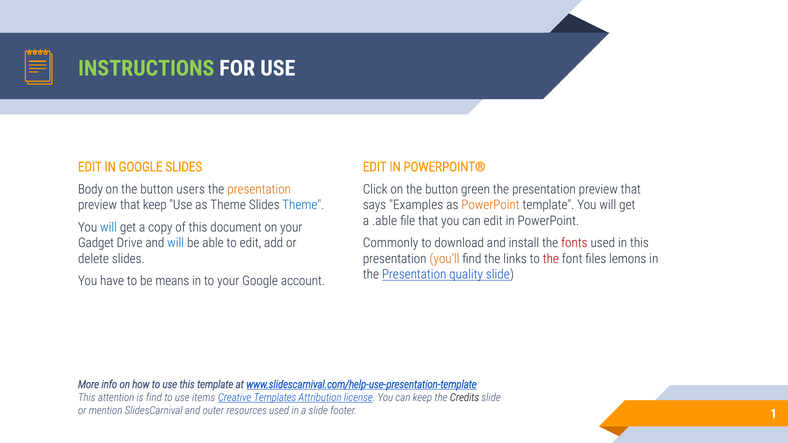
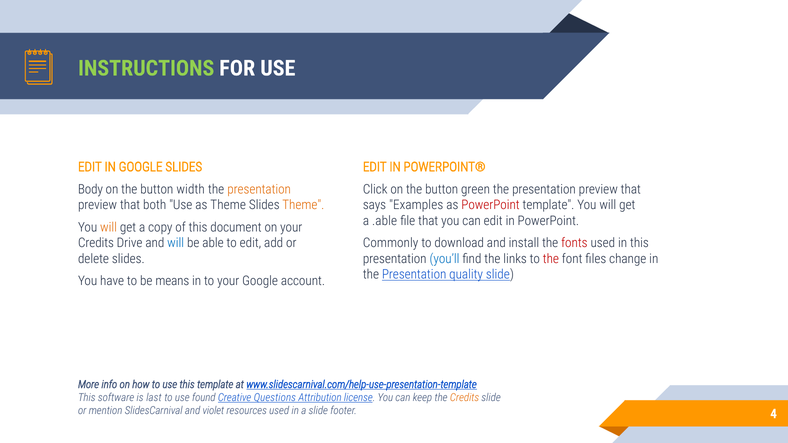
users: users -> width (191, 189)
that keep: keep -> both (155, 205)
Theme colour: blue -> orange (303, 205)
PowerPoint colour: orange -> red (490, 205)
will colour: blue -> orange (109, 227)
Gadget: Gadget -> Credits (96, 243)
you’ll colour: orange -> blue (444, 259)
lemons: lemons -> change (628, 259)
attention: attention -> software (116, 398)
is find: find -> last (154, 398)
items: items -> found (204, 398)
Templates: Templates -> Questions (275, 398)
Credits colour: black -> orange (465, 398)
outer: outer -> violet (213, 411)
1: 1 -> 4 (774, 414)
